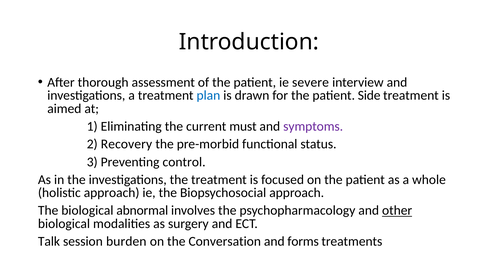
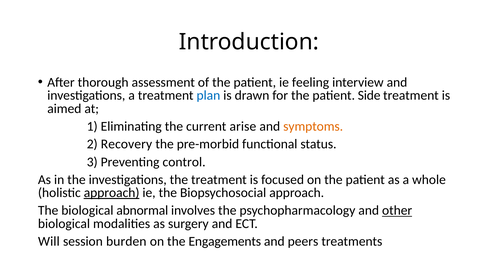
severe: severe -> feeling (311, 82)
must: must -> arise (243, 126)
symptoms colour: purple -> orange (313, 126)
approach underline: none -> present (112, 193)
Talk: Talk -> Will (49, 241)
Conversation: Conversation -> Engagements (225, 241)
forms: forms -> peers (303, 241)
